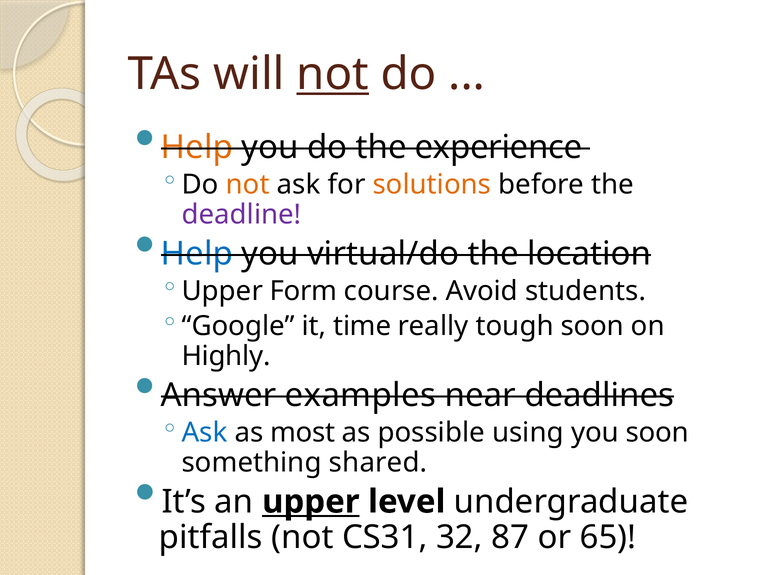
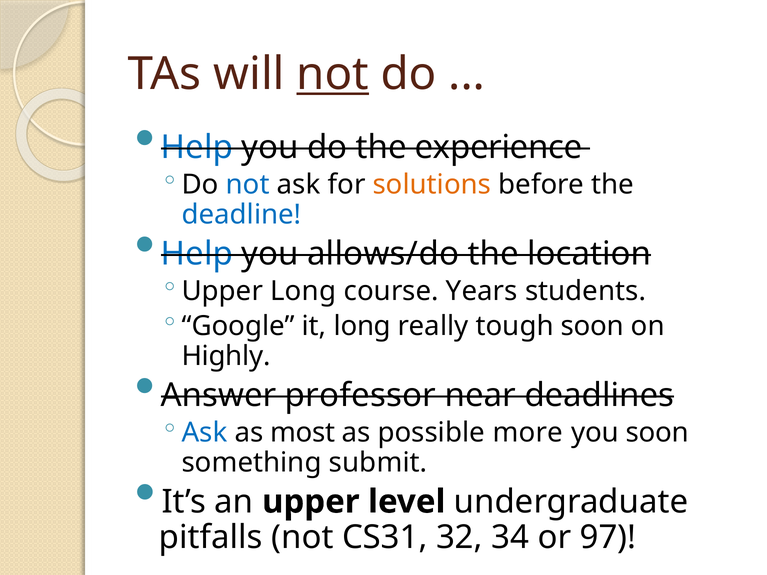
Help colour: orange -> blue (197, 147)
not colour: orange -> blue (248, 185)
deadline colour: purple -> blue (242, 215)
virtual/do: virtual/do -> allows/do (383, 254)
Upper Form: Form -> Long (303, 291)
Avoid: Avoid -> Years (482, 291)
it time: time -> long (362, 326)
examples: examples -> professor (360, 395)
using: using -> more (528, 433)
shared: shared -> submit (378, 463)
upper underline: present -> none (311, 502)
87: 87 -> 34 (510, 538)
65: 65 -> 97 (608, 538)
